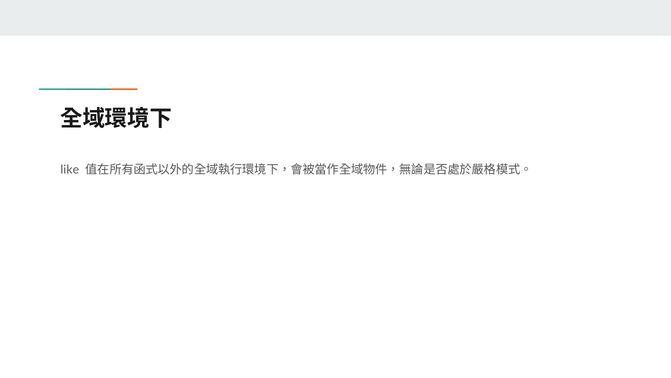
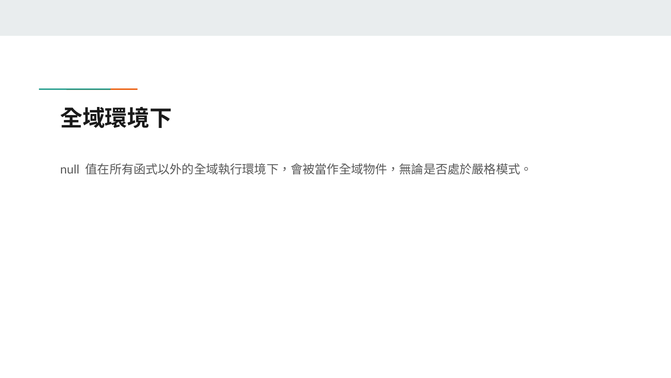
like: like -> null (70, 170)
